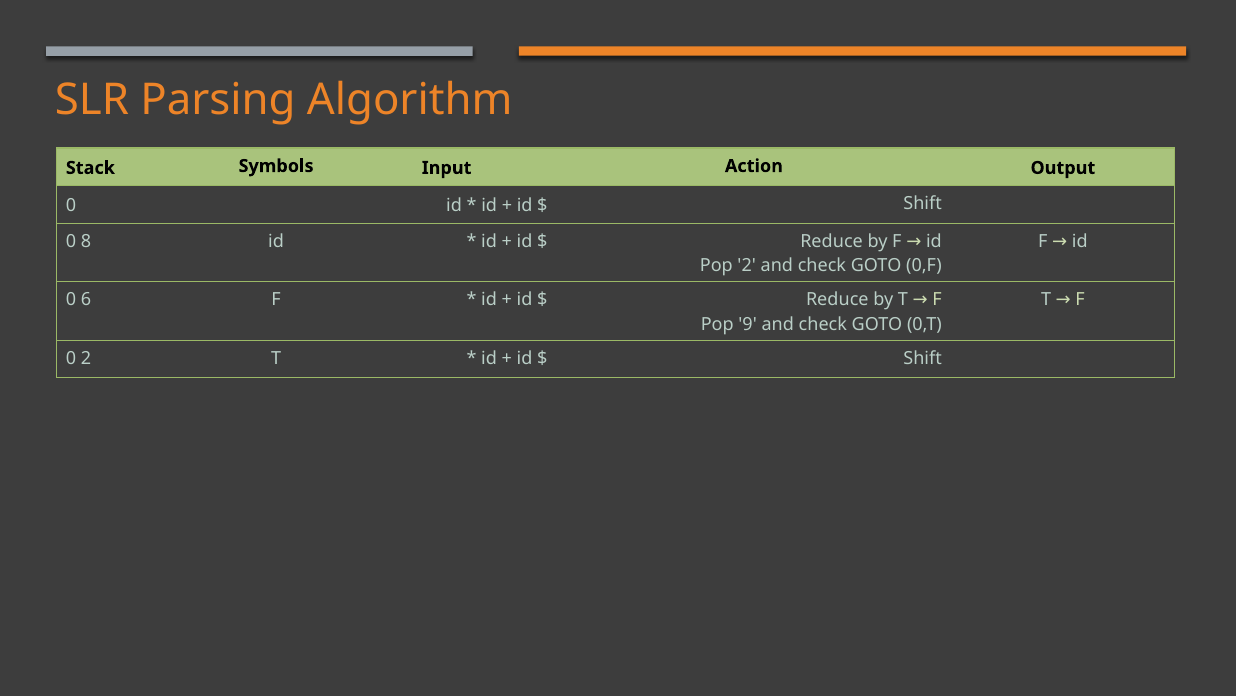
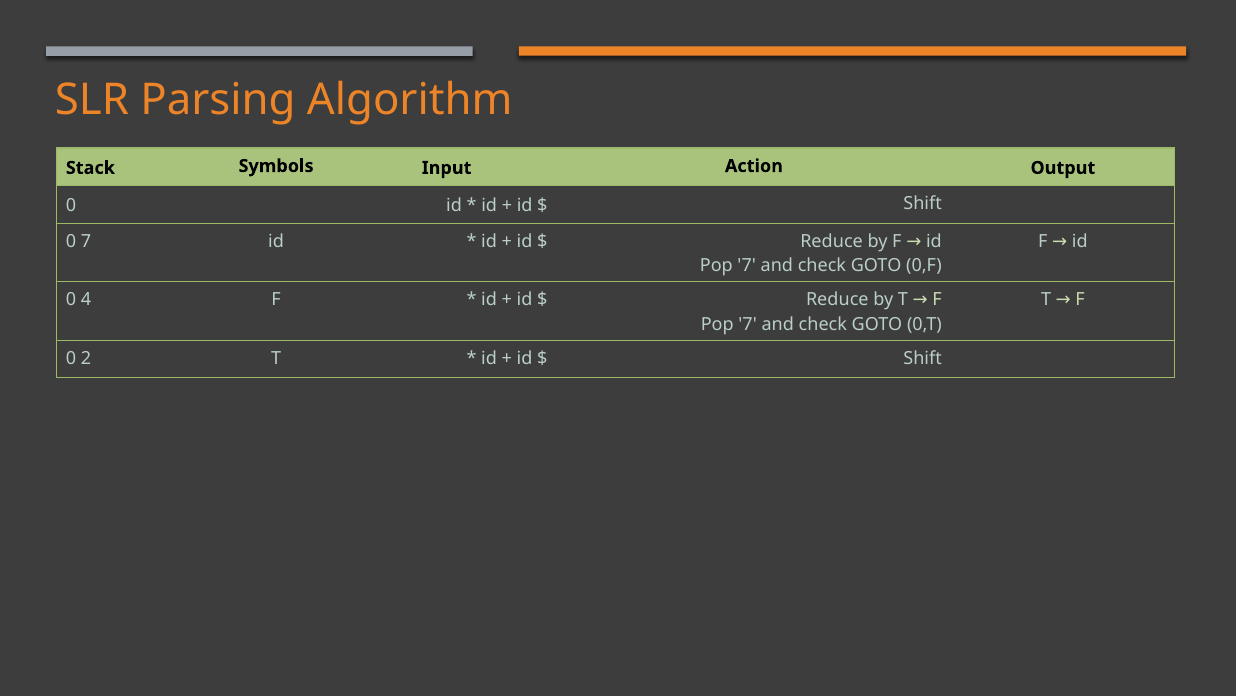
0 8: 8 -> 7 (86, 241)
2: 2 -> 7 (747, 266)
6: 6 -> 4 (86, 299)
9: 9 -> 7 (748, 324)
